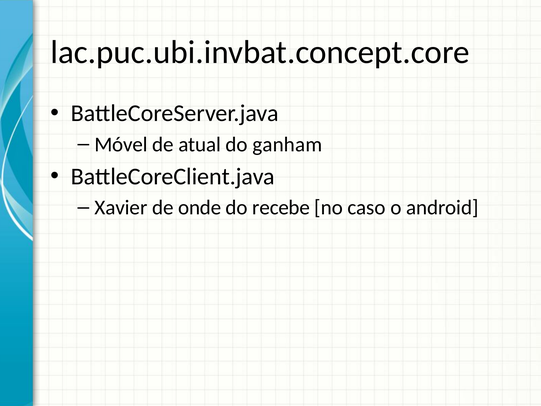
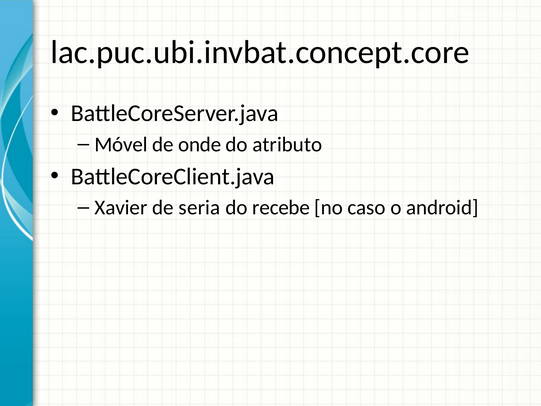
atual: atual -> onde (200, 144)
ganham: ganham -> atributo (287, 144)
onde: onde -> seria (200, 207)
